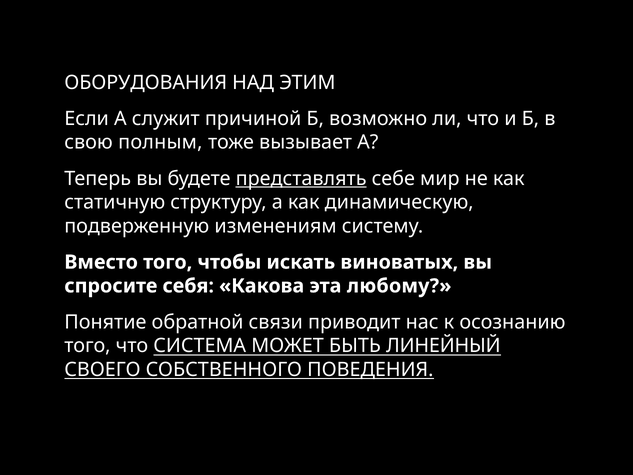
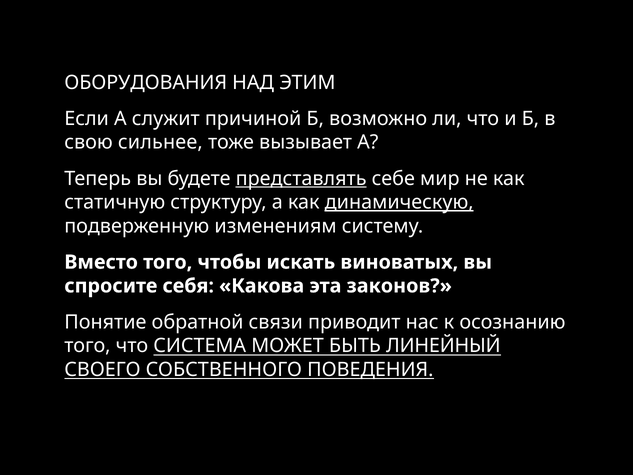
полным: полным -> сильнее (160, 142)
динамическую underline: none -> present (399, 202)
любому: любому -> законов (399, 286)
